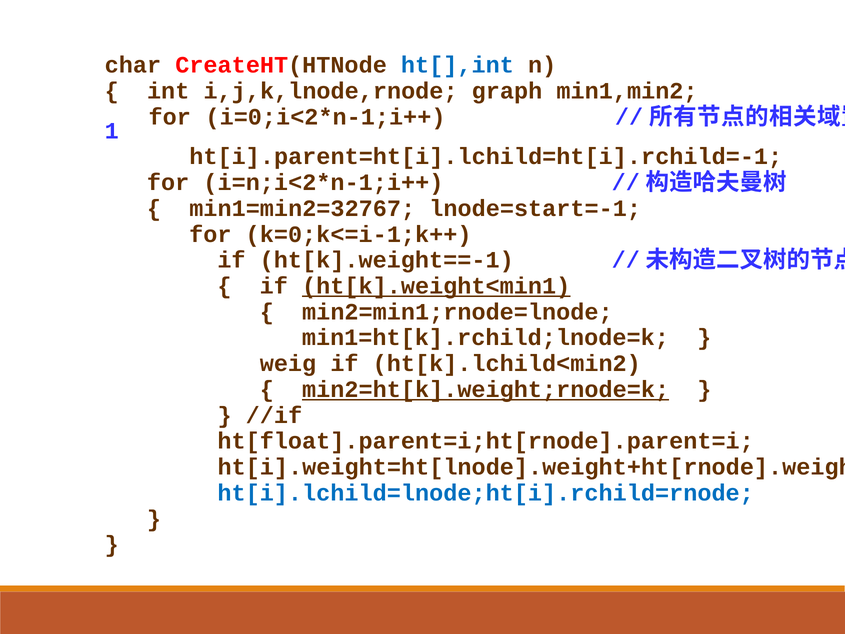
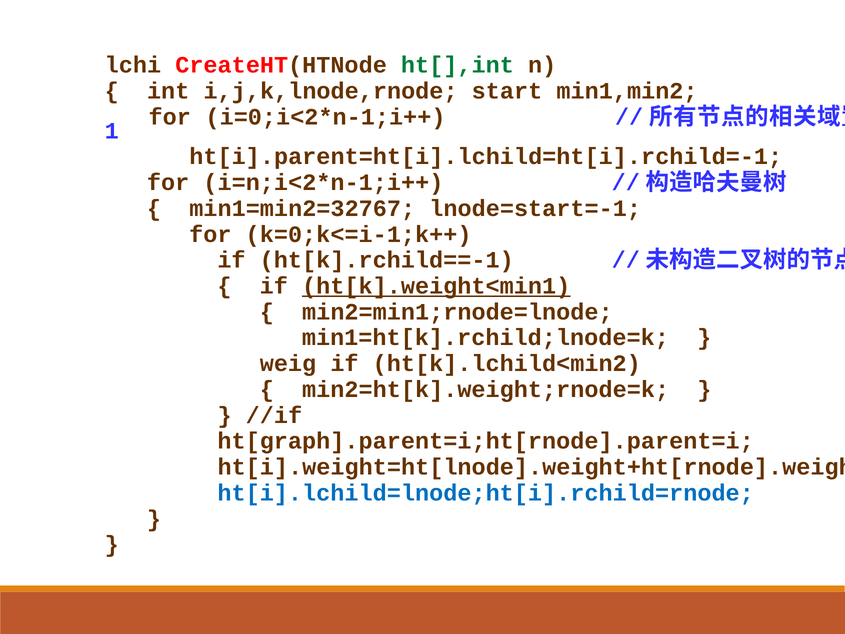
char: char -> lchi (133, 65)
ht[],int colour: blue -> green (457, 65)
graph: graph -> start (507, 91)
ht[k].weight==-1: ht[k].weight==-1 -> ht[k].rchild==-1 (387, 260)
min2=ht[k].weight;rnode=k underline: present -> none (486, 389)
ht[float].parent=i;ht[rnode].parent=i: ht[float].parent=i;ht[rnode].parent=i -> ht[graph].parent=i;ht[rnode].parent=i (486, 441)
